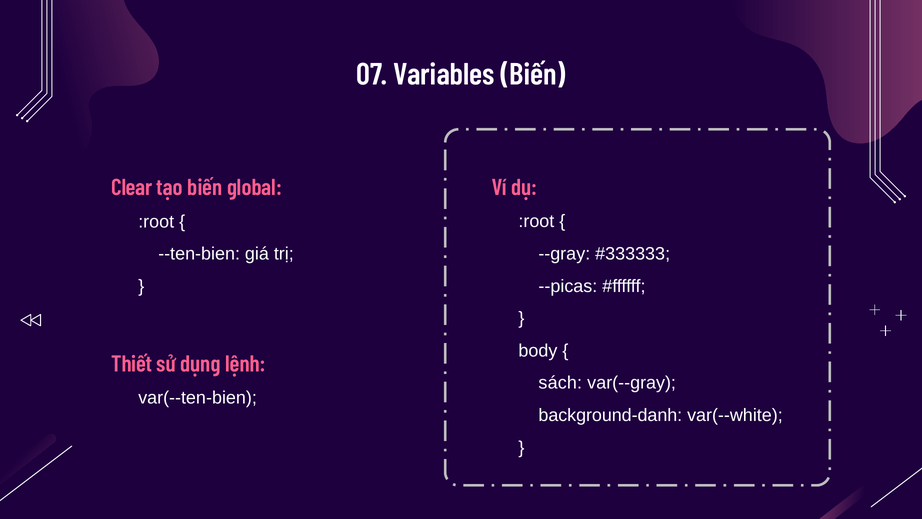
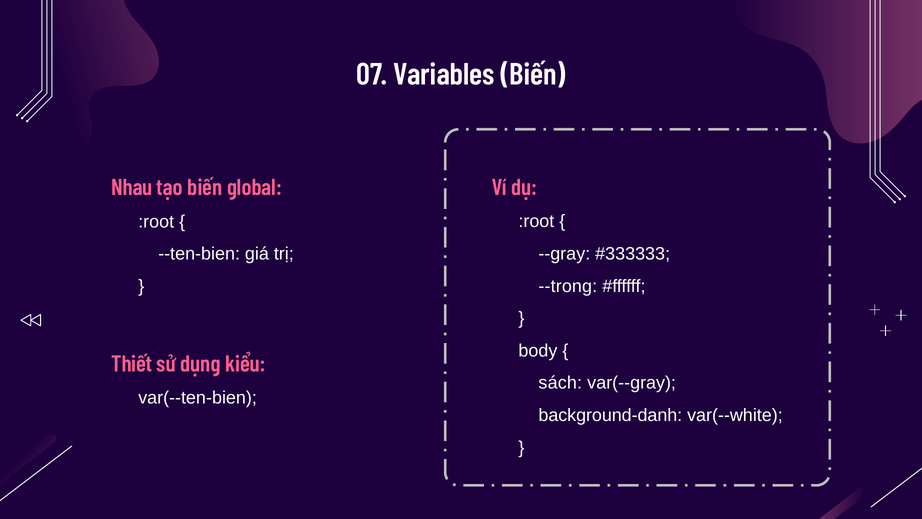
Clear: Clear -> Nhau (132, 188)
--picas: --picas -> --trong (568, 286)
lệnh: lệnh -> kiểu (245, 364)
